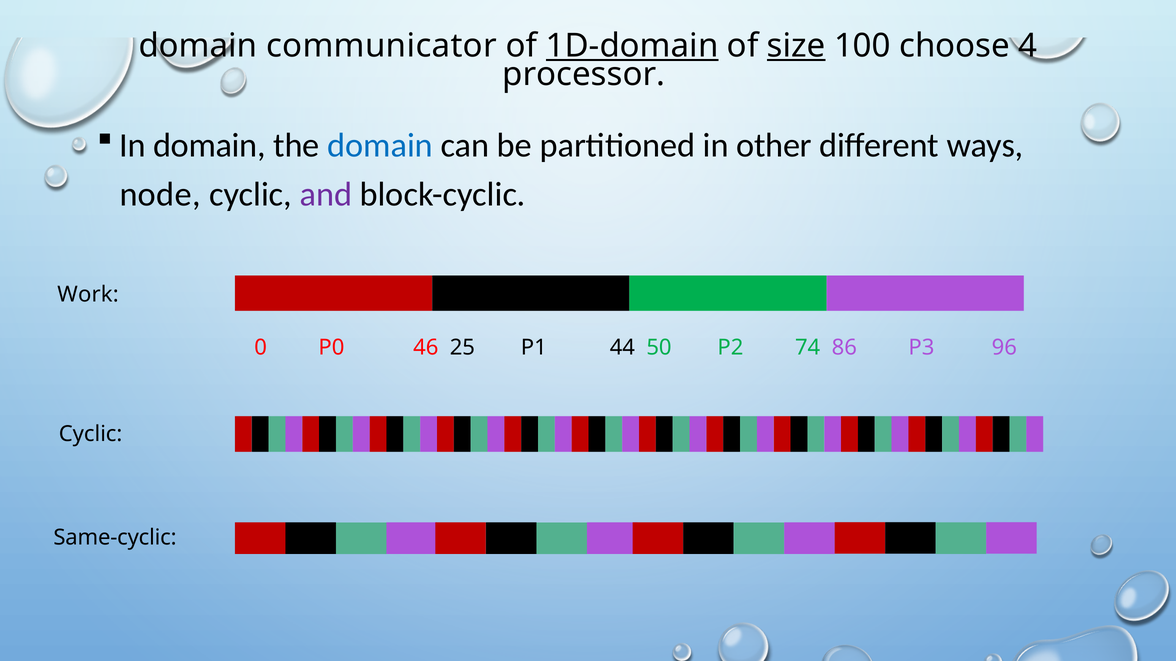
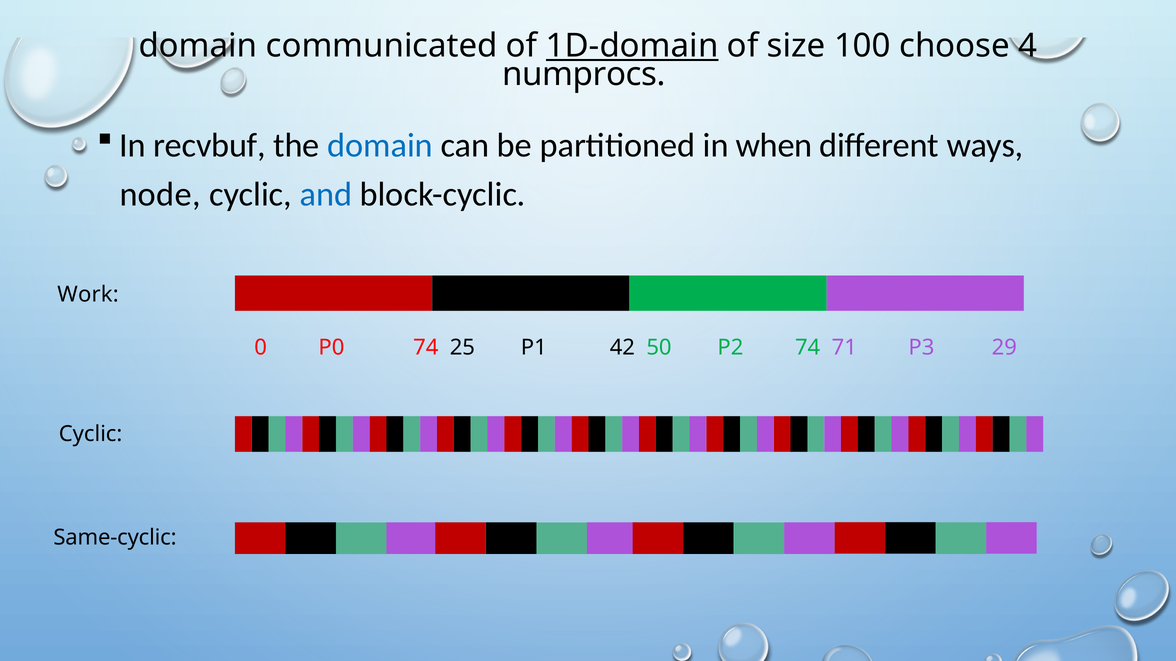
communicator: communicator -> communicated (382, 46)
size underline: present -> none (796, 46)
processor: processor -> numprocs (584, 74)
In domain: domain -> recvbuf (209, 145)
other: other -> when (774, 145)
and colour: purple -> blue (326, 195)
P0 46: 46 -> 74 (426, 348)
44: 44 -> 42 (622, 348)
86: 86 -> 71 (844, 348)
96: 96 -> 29 (1004, 348)
